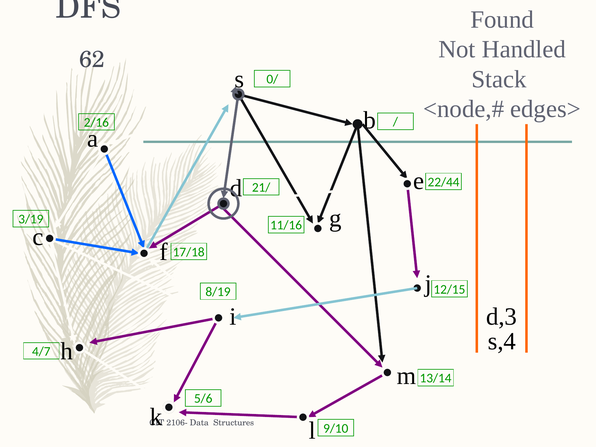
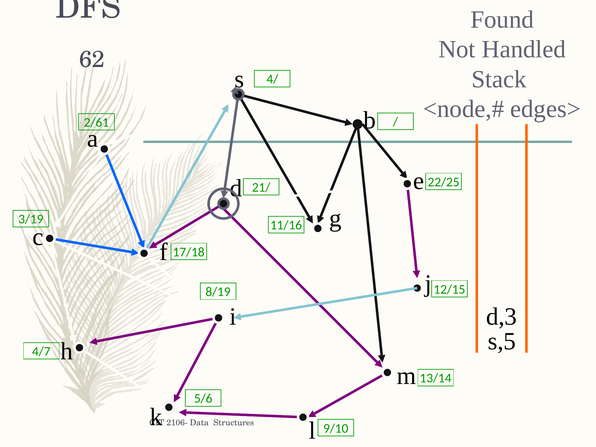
0/: 0/ -> 4/ (272, 79)
2/16: 2/16 -> 2/61 (96, 122)
22/44: 22/44 -> 22/25 (444, 182)
s,4: s,4 -> s,5 (502, 341)
